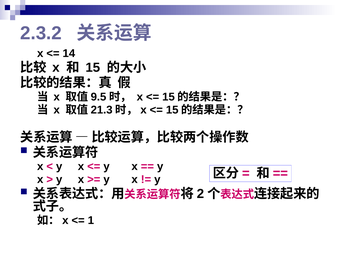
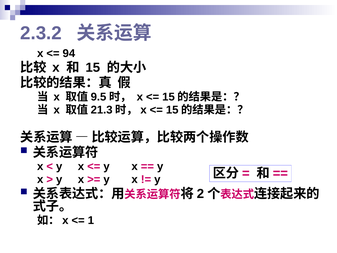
14: 14 -> 94 (69, 53)
